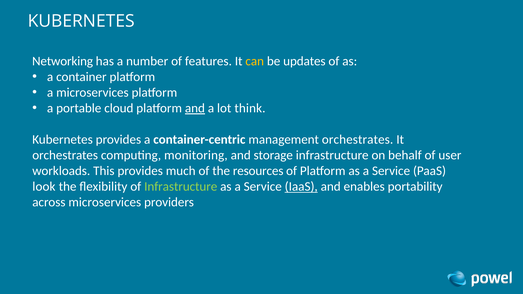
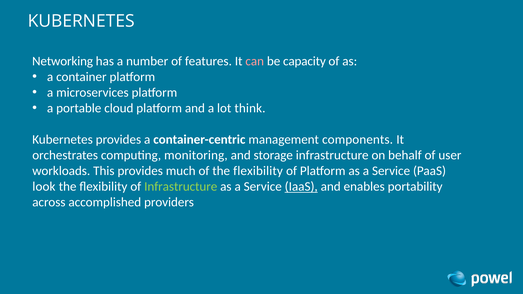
can colour: yellow -> pink (255, 61)
updates: updates -> capacity (304, 61)
and underline: present -> none (195, 108)
management orchestrates: orchestrates -> components (358, 140)
of the resources: resources -> flexibility (258, 171)
across microservices: microservices -> accomplished (105, 202)
